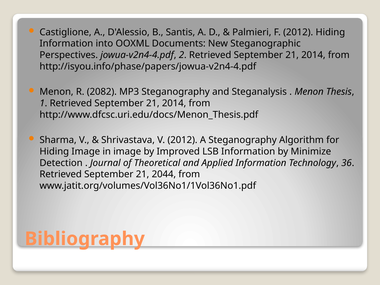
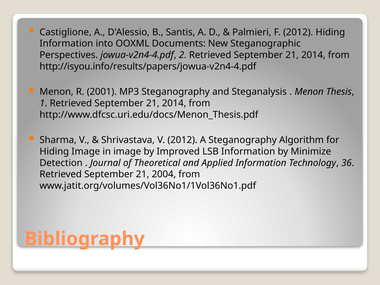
http://isyou.info/phase/papers/jowua-v2n4-4.pdf: http://isyou.info/phase/papers/jowua-v2n4-4.pdf -> http://isyou.info/results/papers/jowua-v2n4-4.pdf (148, 66)
2082: 2082 -> 2001 (102, 92)
2044: 2044 -> 2004 (164, 174)
